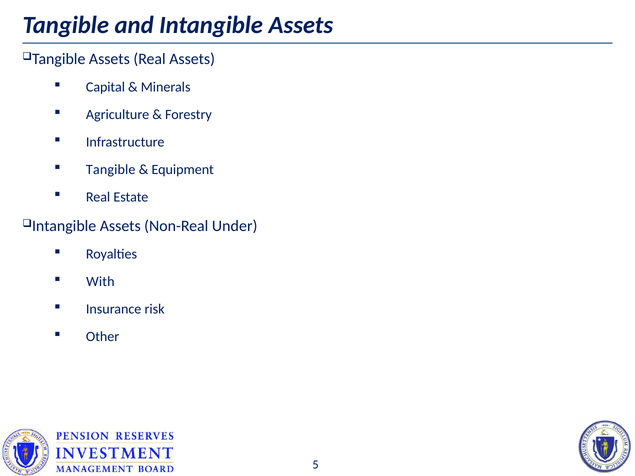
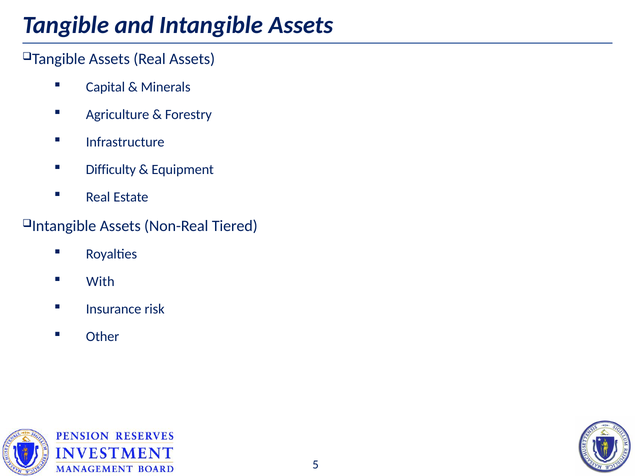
Tangible: Tangible -> Difficulty (111, 170)
Under: Under -> Tiered (235, 226)
